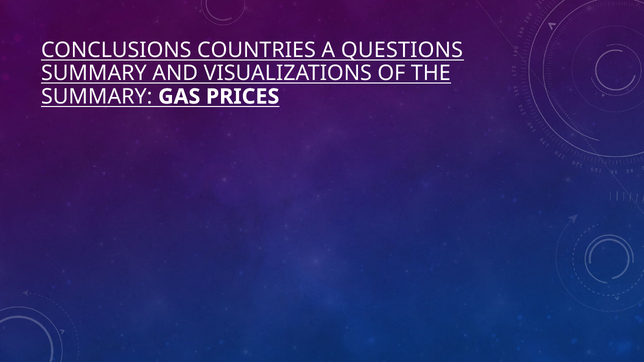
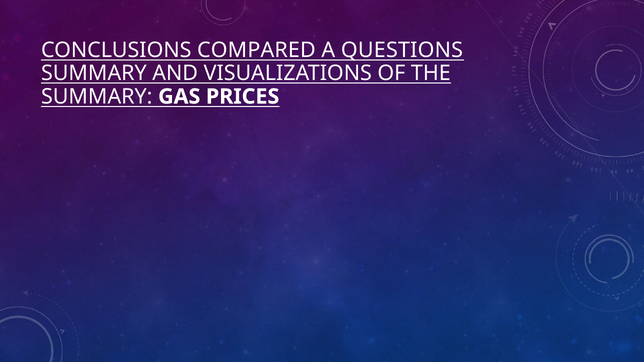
COUNTRIES: COUNTRIES -> COMPARED (256, 50)
